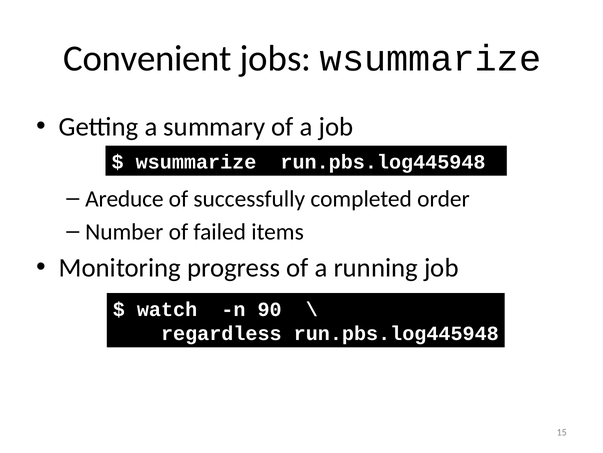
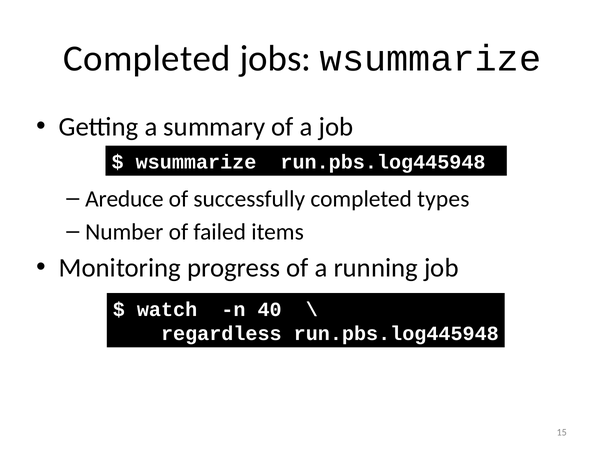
Convenient: Convenient -> Completed (147, 58)
order: order -> types (443, 199)
90: 90 -> 40 (270, 309)
